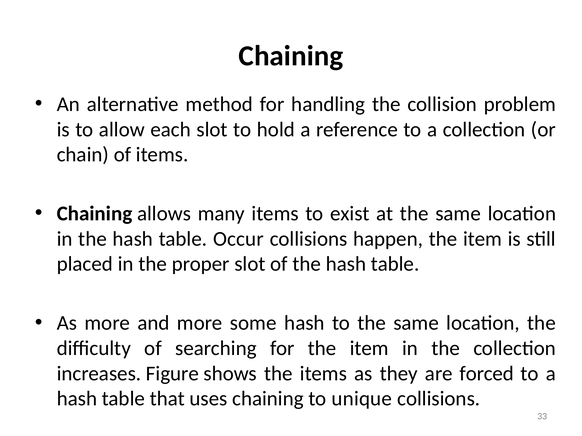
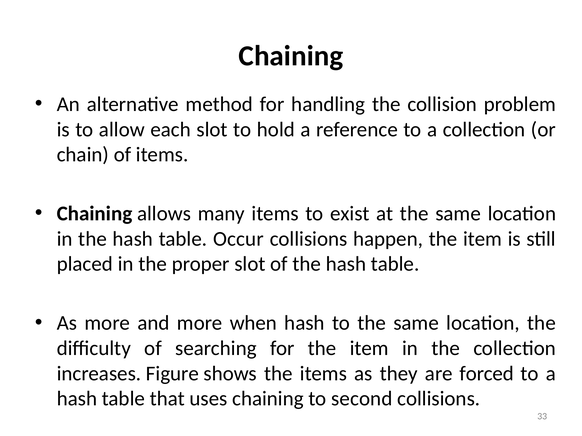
some: some -> when (253, 323)
unique: unique -> second (362, 399)
